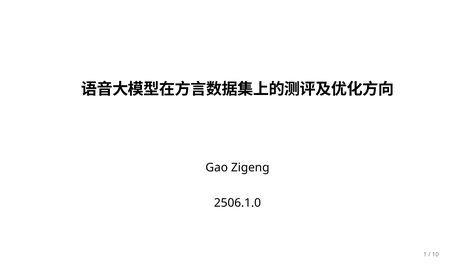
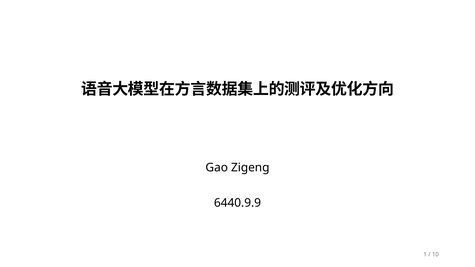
2506.1.0: 2506.1.0 -> 6440.9.9 (237, 203)
